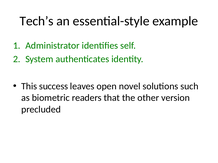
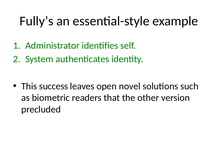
Tech’s: Tech’s -> Fully’s (37, 21)
